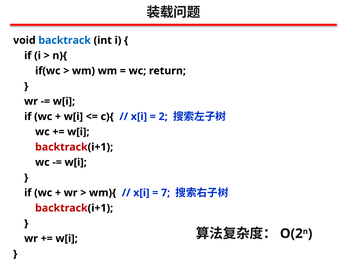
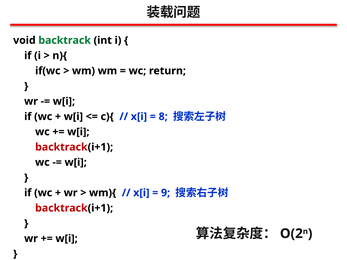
backtrack colour: blue -> green (65, 40)
2: 2 -> 8 (163, 117)
7: 7 -> 9 (166, 193)
